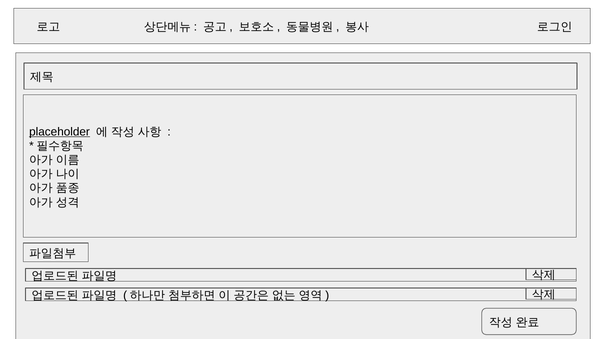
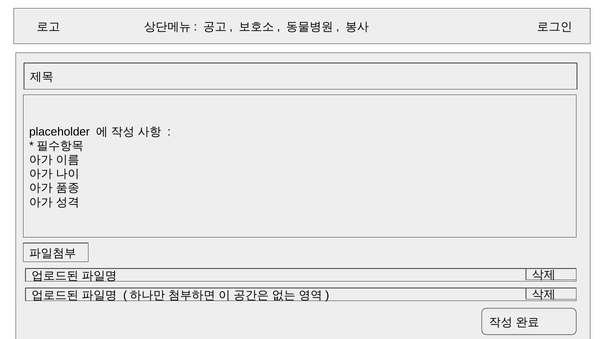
placeholder underline: present -> none (60, 132)
